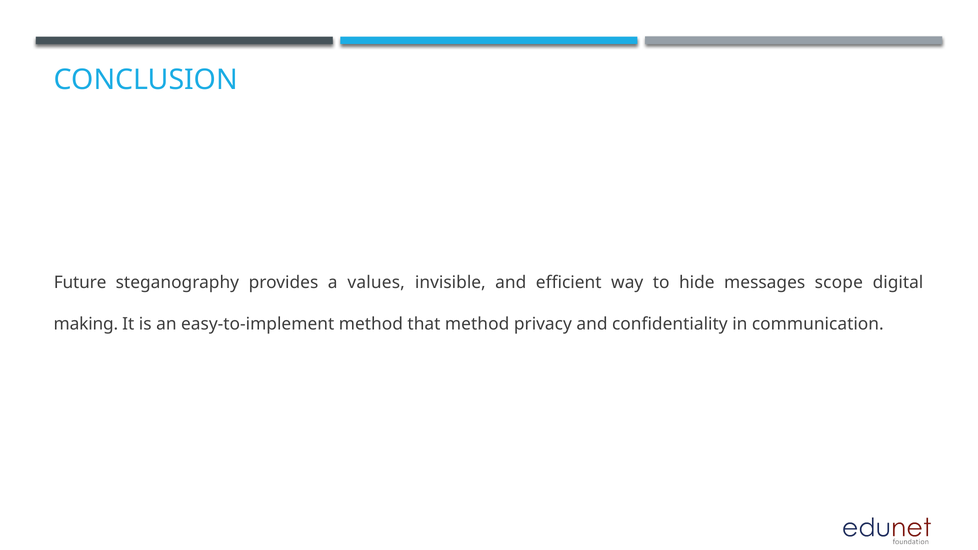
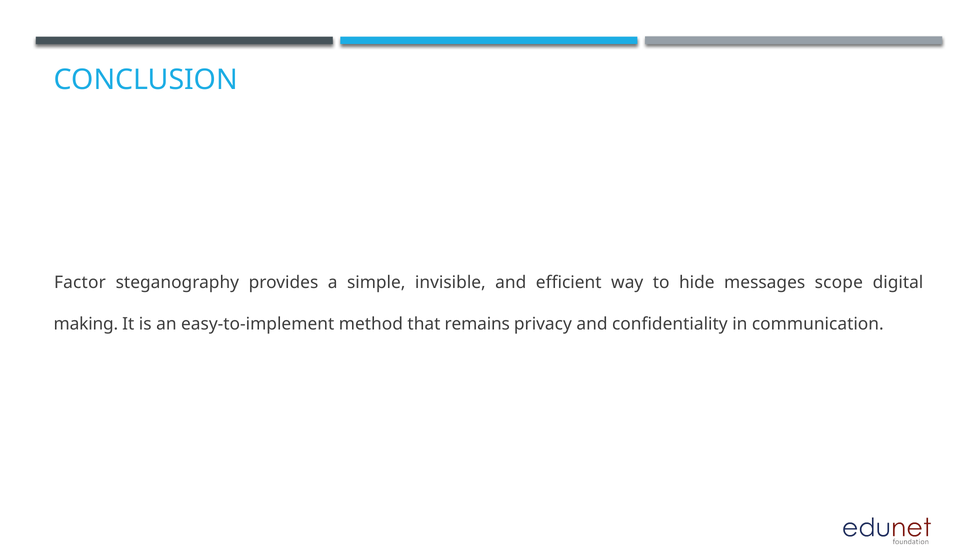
Future: Future -> Factor (80, 283)
values: values -> simple (376, 283)
that method: method -> remains (477, 324)
